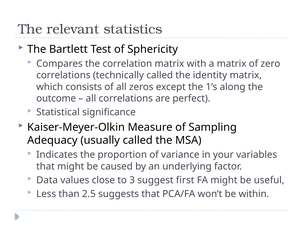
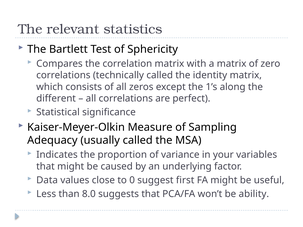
outcome: outcome -> different (56, 99)
3: 3 -> 0 (132, 180)
2.5: 2.5 -> 8.0 (89, 194)
within: within -> ability (254, 194)
